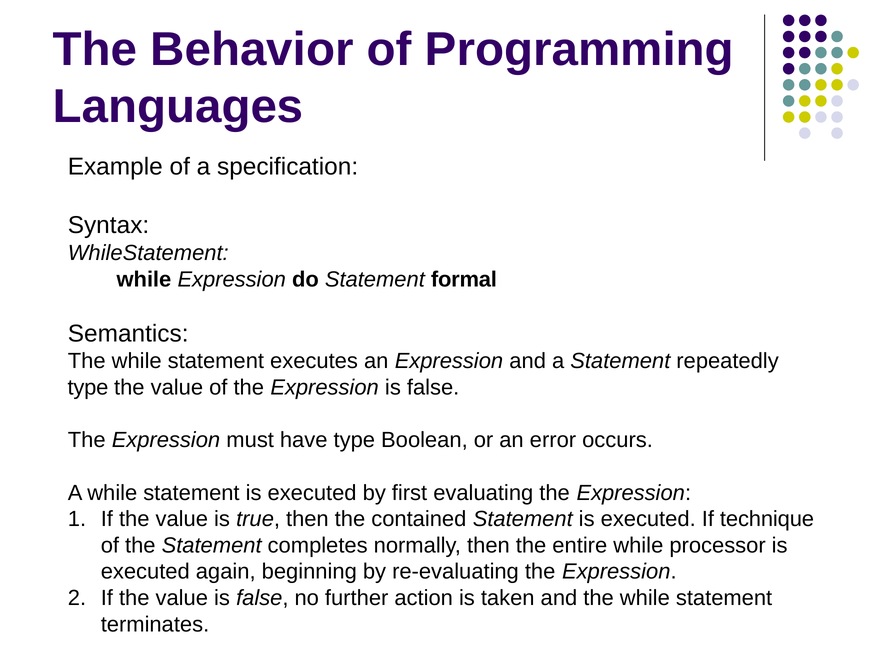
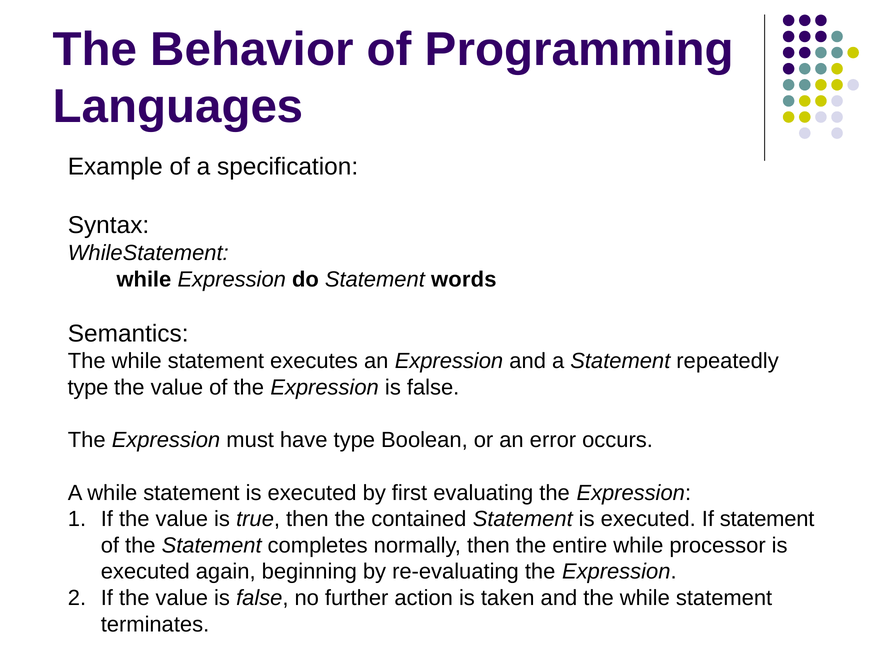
formal: formal -> words (464, 279)
If technique: technique -> statement (767, 519)
